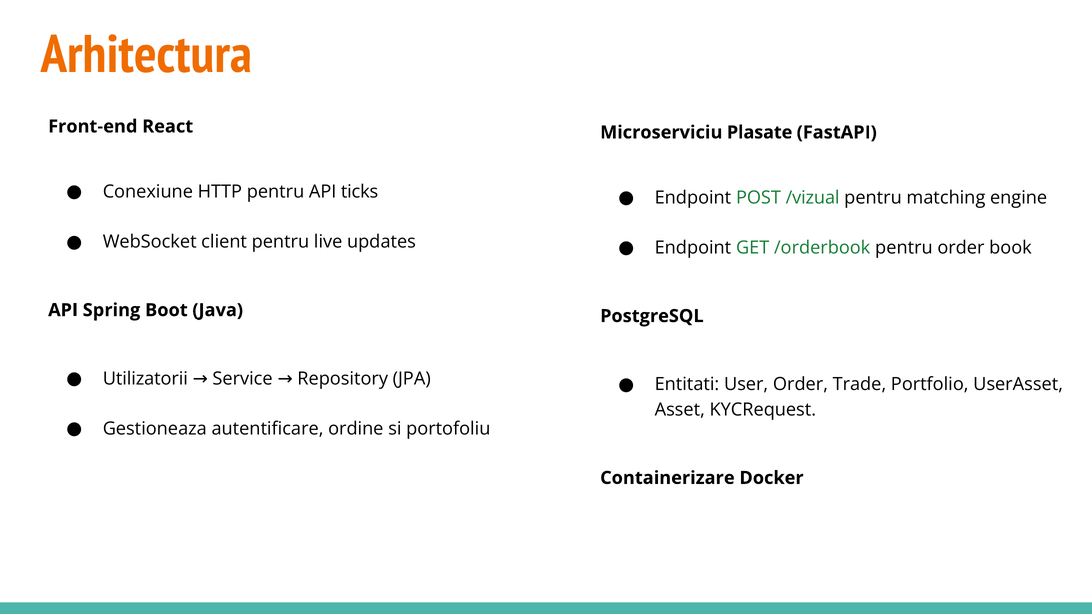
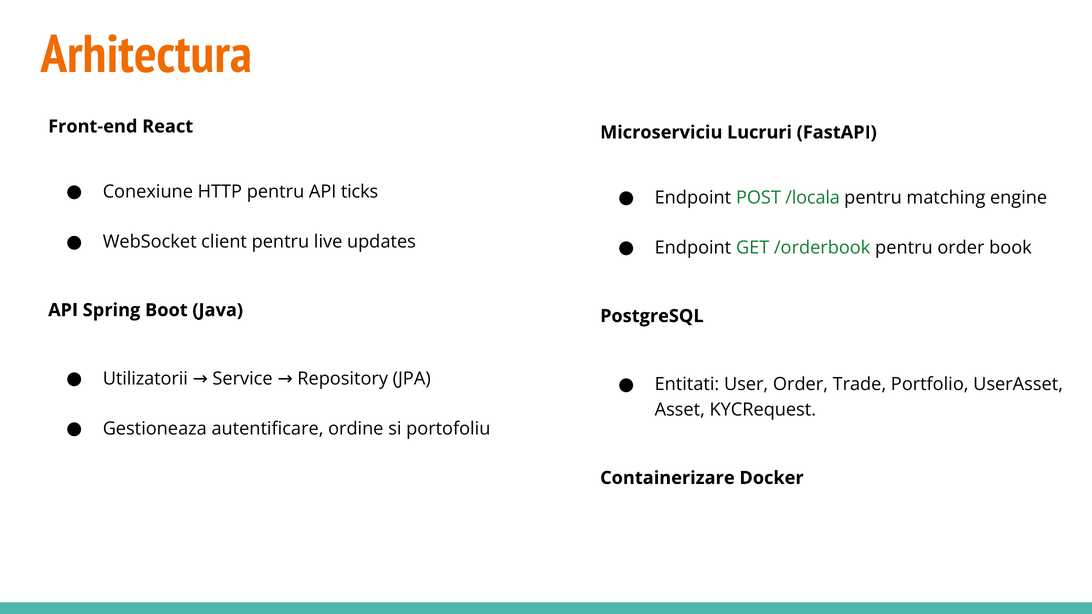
Plasate: Plasate -> Lucruri (760, 132)
/vizual: /vizual -> /locala (813, 198)
